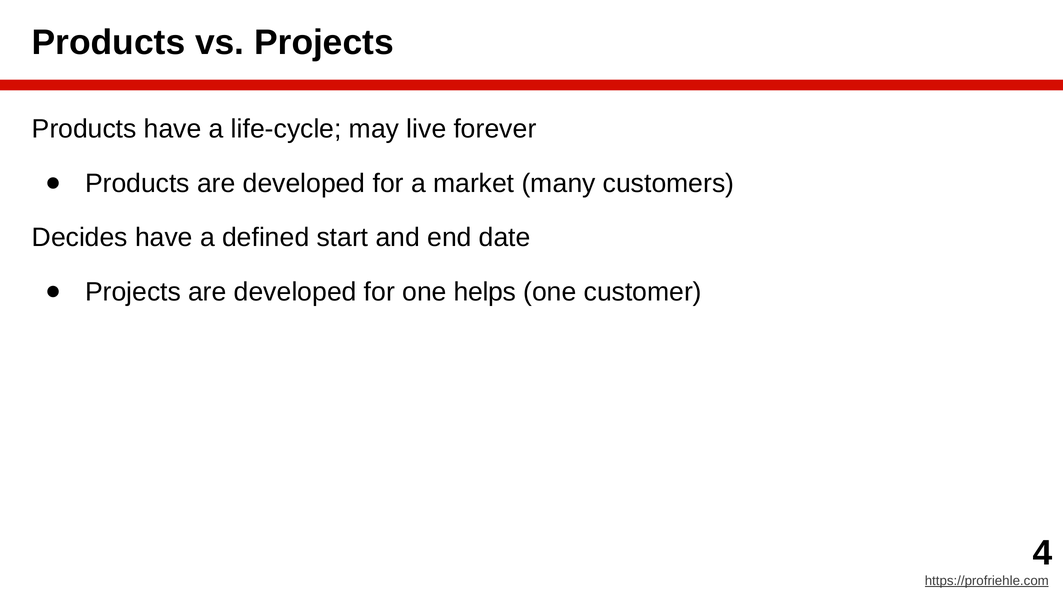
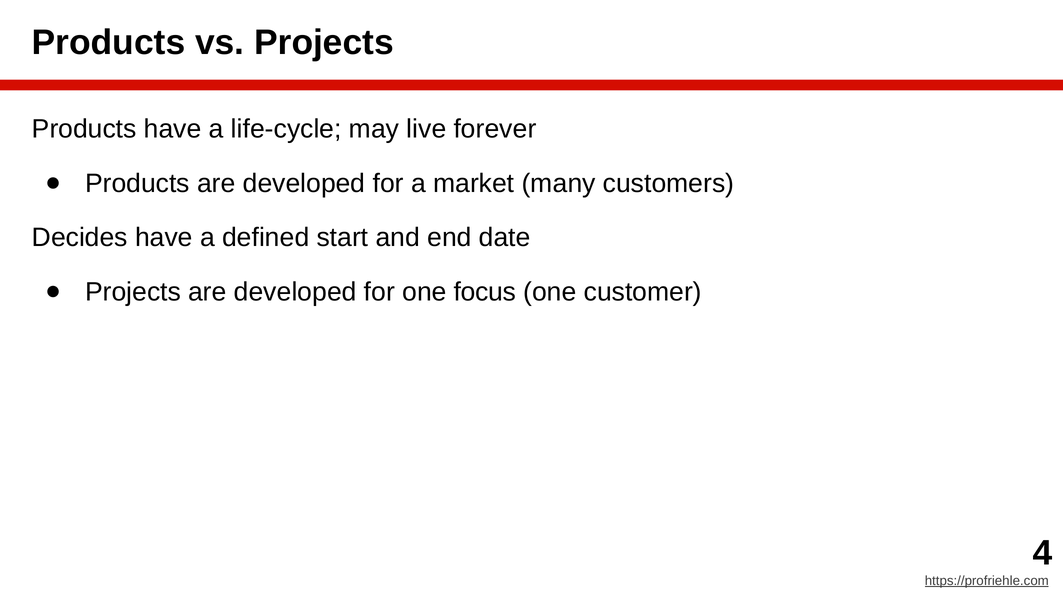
helps: helps -> focus (485, 292)
